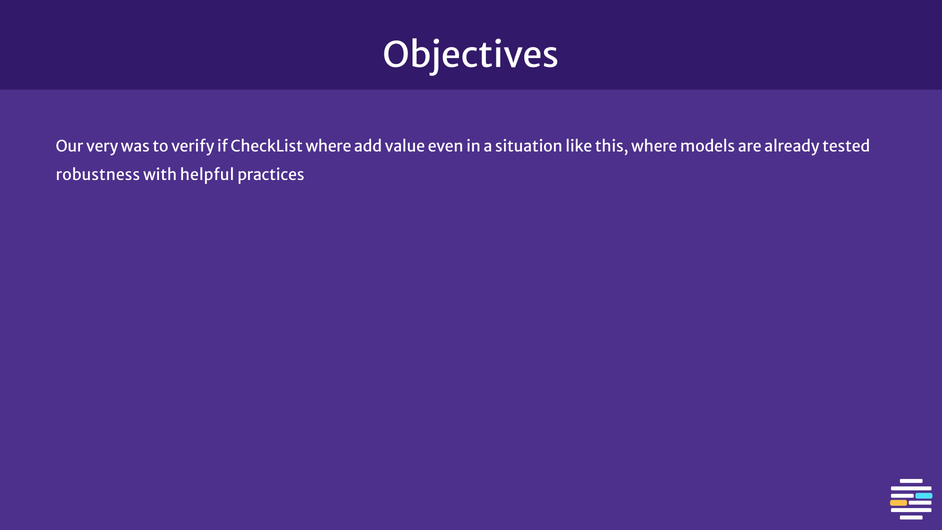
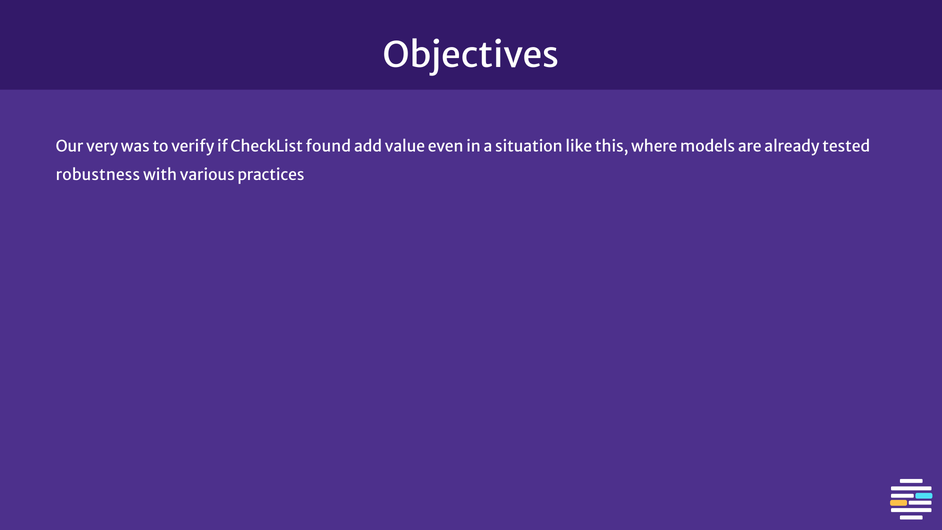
CheckList where: where -> found (328, 147)
helpful: helpful -> various (207, 175)
